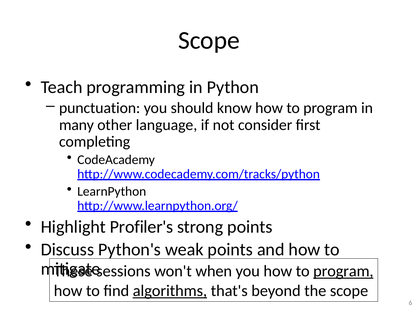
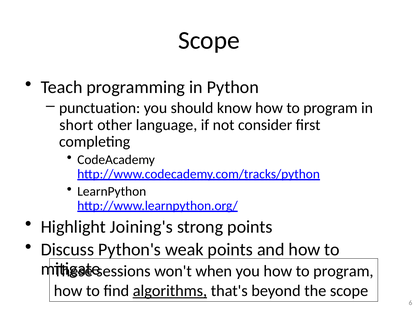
many: many -> short (76, 125)
Profiler's: Profiler's -> Joining's (141, 227)
program underline: present -> none (343, 272)
